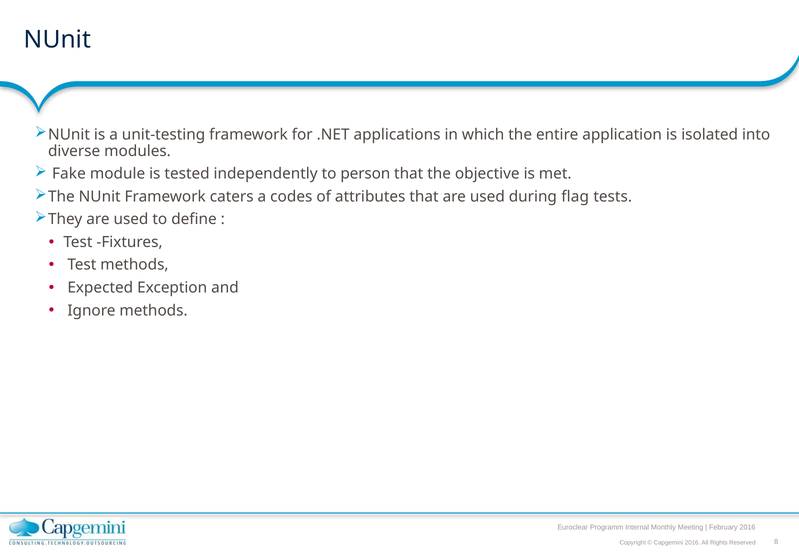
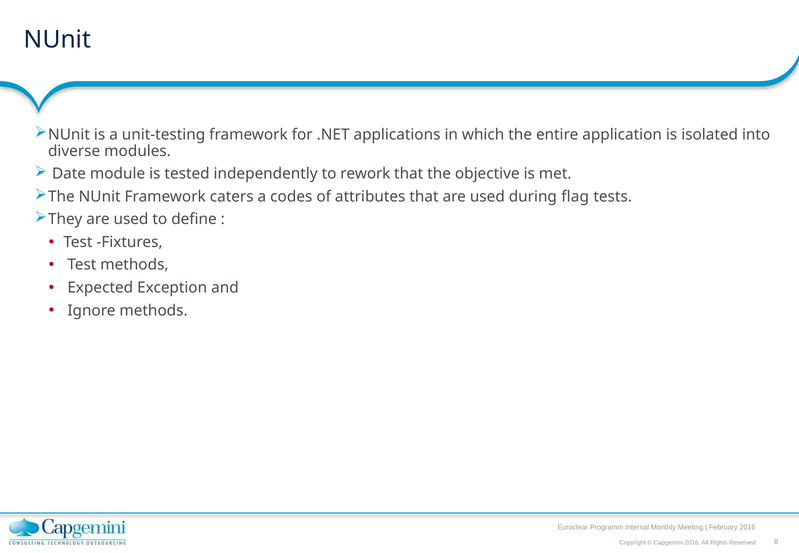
Fake: Fake -> Date (69, 174)
person: person -> rework (365, 174)
